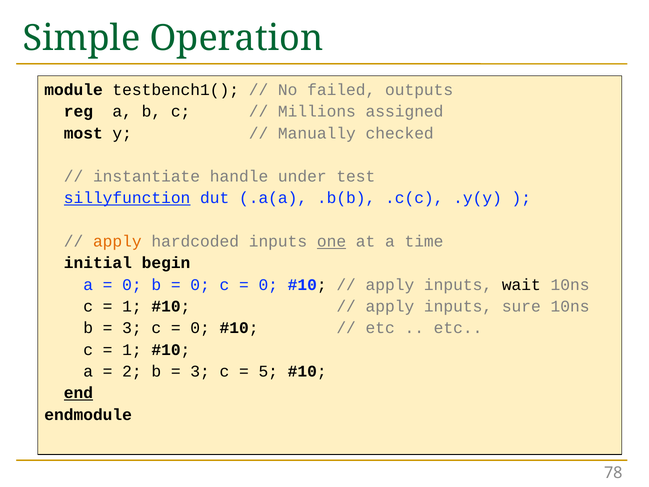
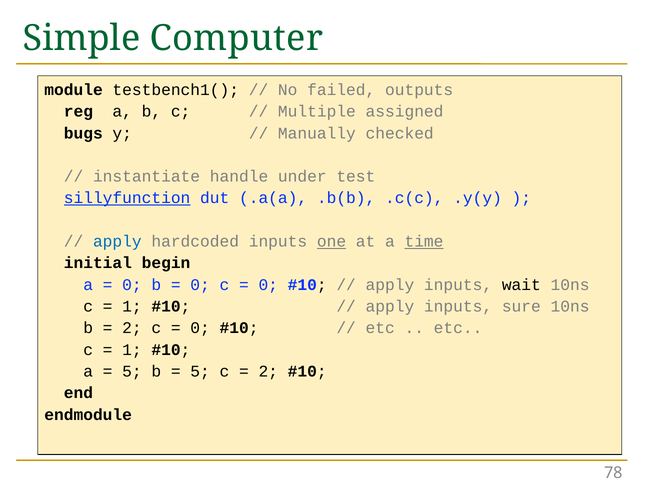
Operation: Operation -> Computer (236, 38)
Millions: Millions -> Multiple (317, 111)
most: most -> bugs (83, 133)
apply colour: orange -> blue (117, 241)
time underline: none -> present (424, 241)
3: 3 -> 2 (132, 328)
2: 2 -> 5 (132, 371)
3: 3 -> 5 (200, 371)
5: 5 -> 2 (268, 371)
end underline: present -> none (78, 393)
